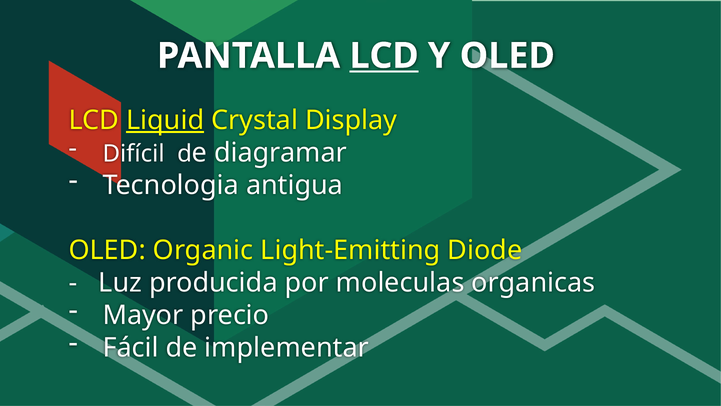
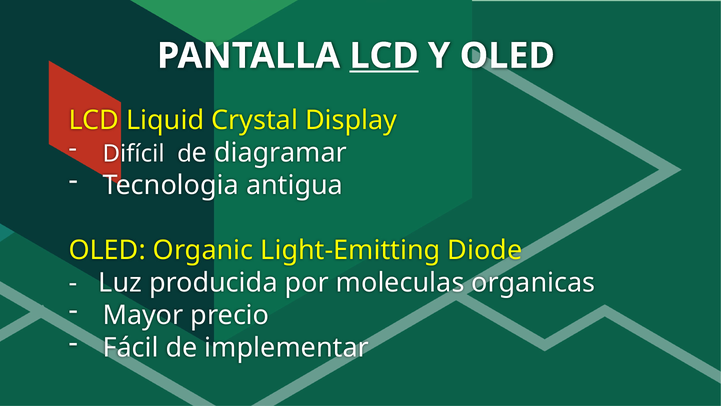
Liquid underline: present -> none (165, 120)
